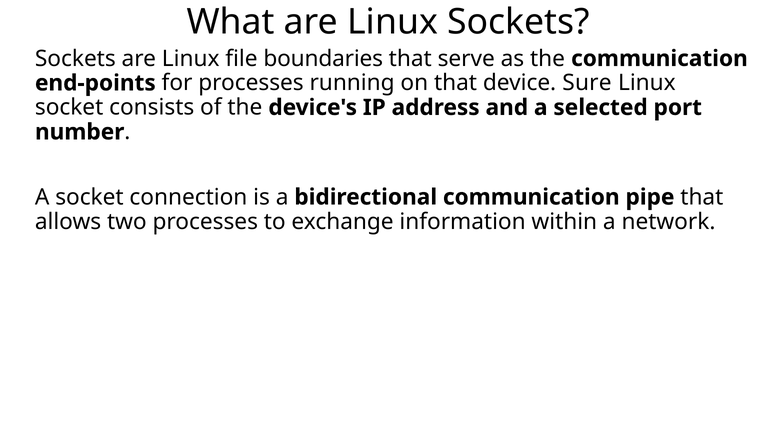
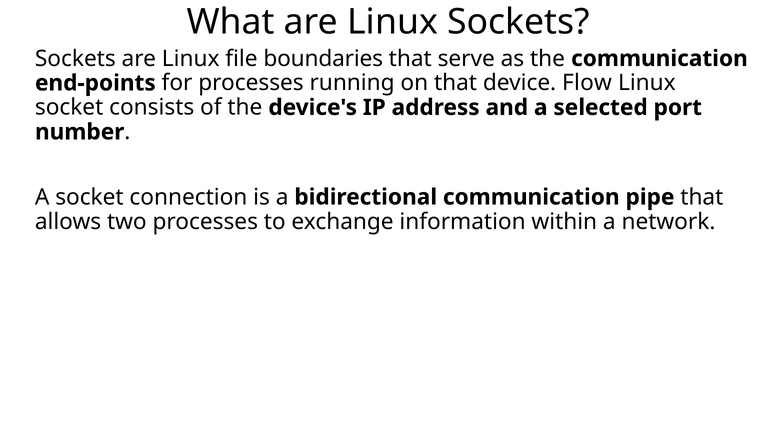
Sure: Sure -> Flow (587, 83)
